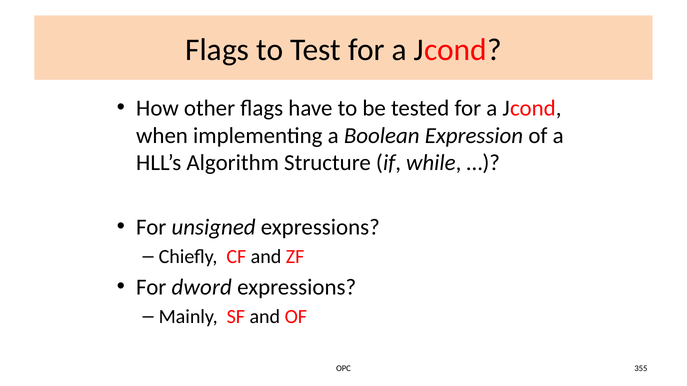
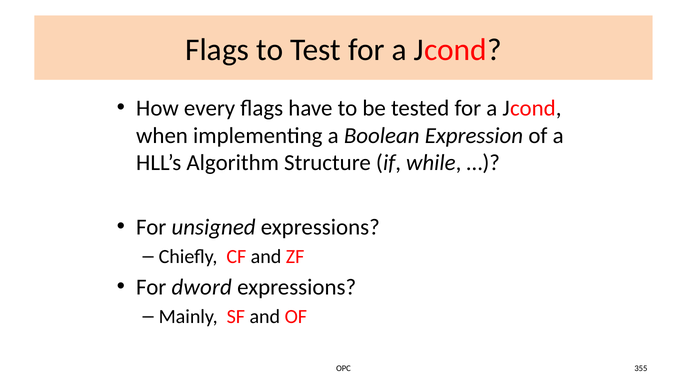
other: other -> every (210, 108)
